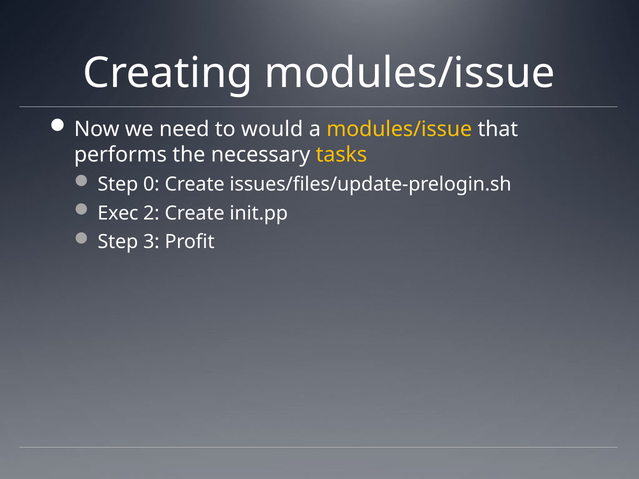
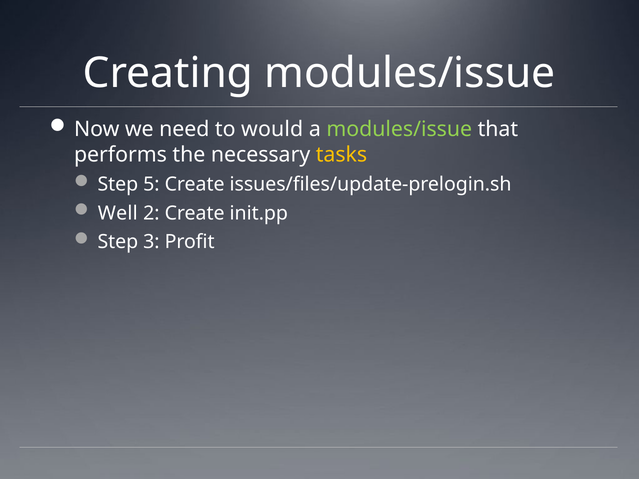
modules/issue colour: yellow -> light green (399, 129)
0: 0 -> 5 (151, 185)
Exec: Exec -> Well (118, 213)
